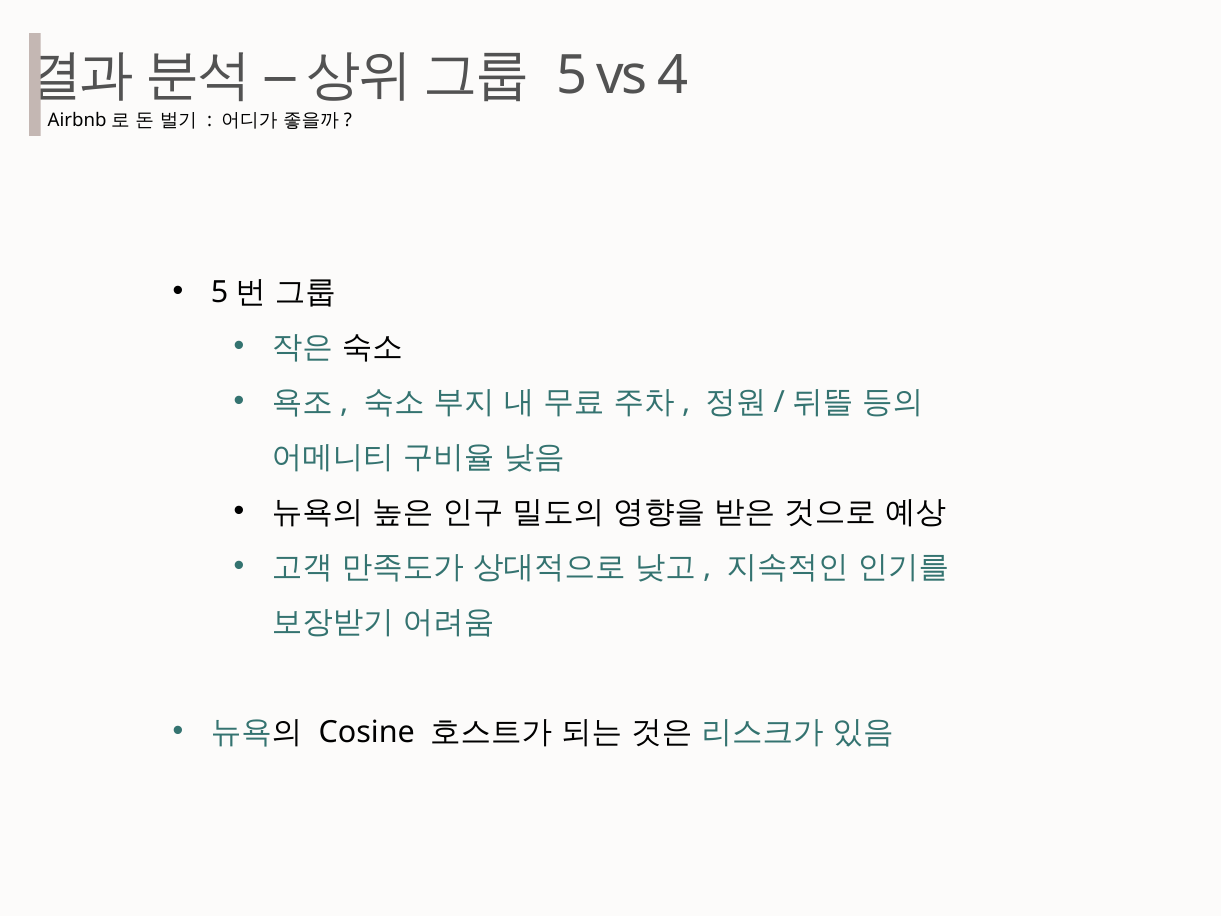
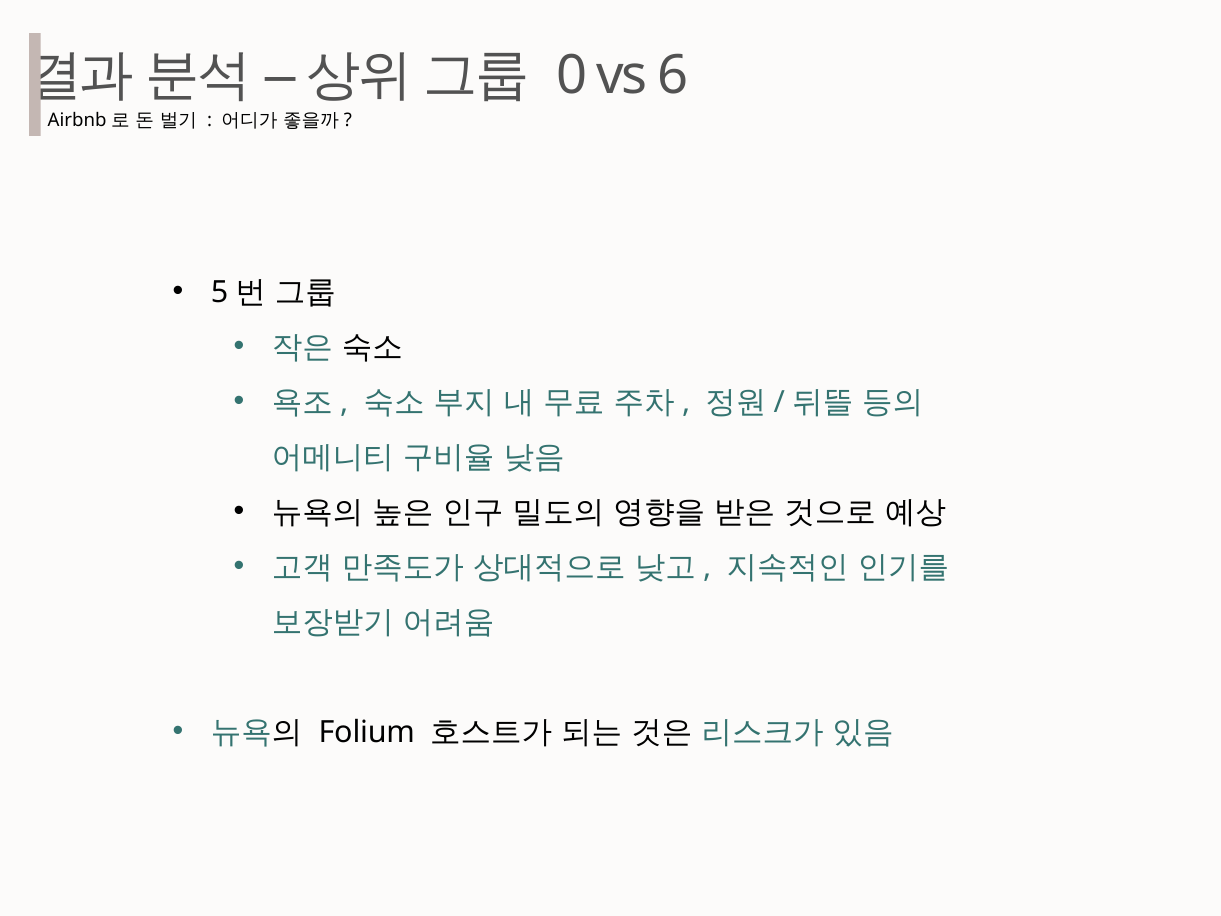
5: 5 -> 0 (572, 76)
4: 4 -> 6 (673, 76)
Cosine: Cosine -> Folium (367, 732)
